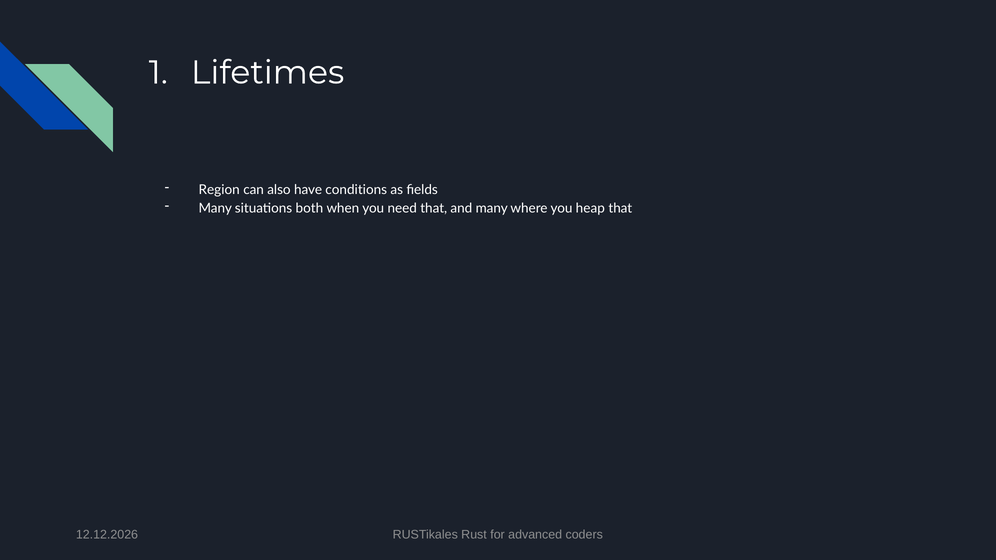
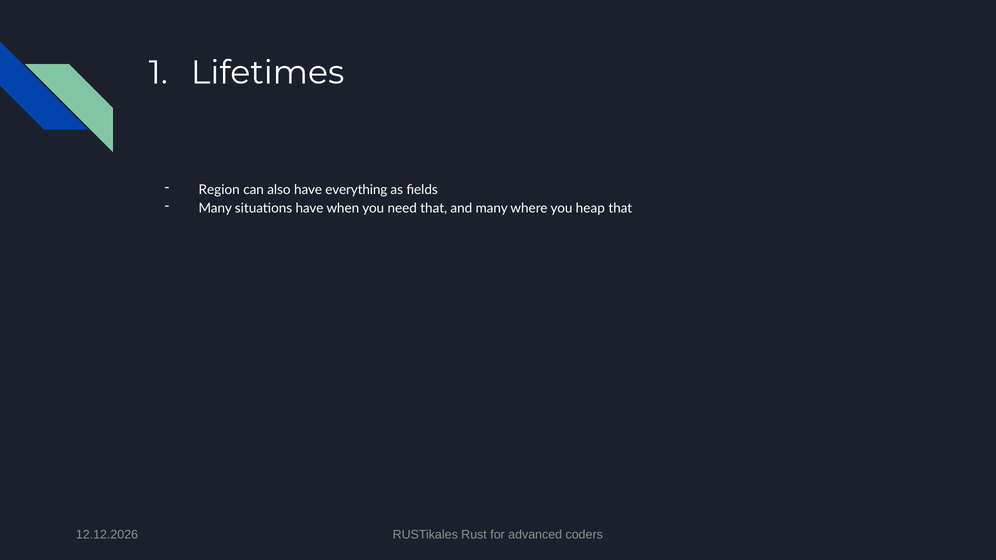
conditions: conditions -> everything (356, 190)
situations both: both -> have (309, 208)
